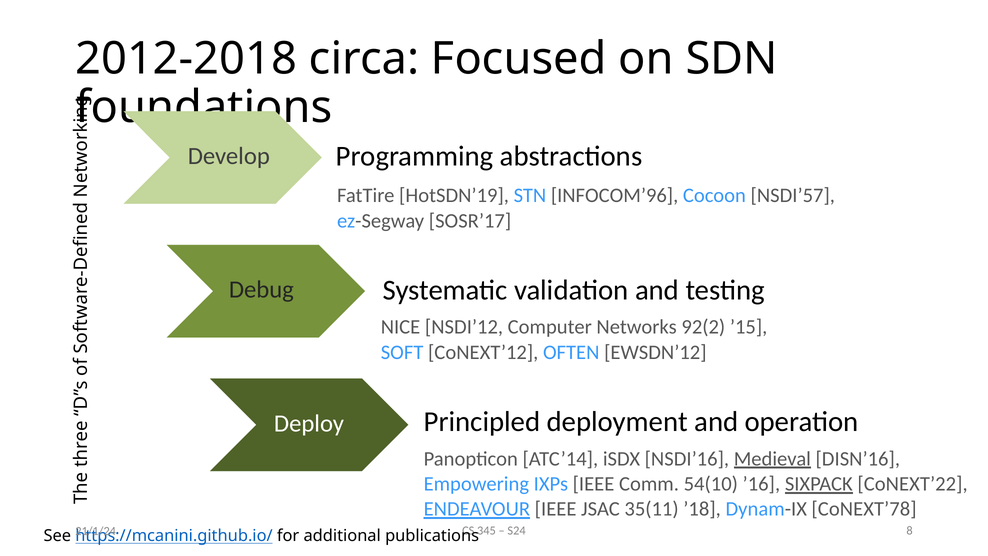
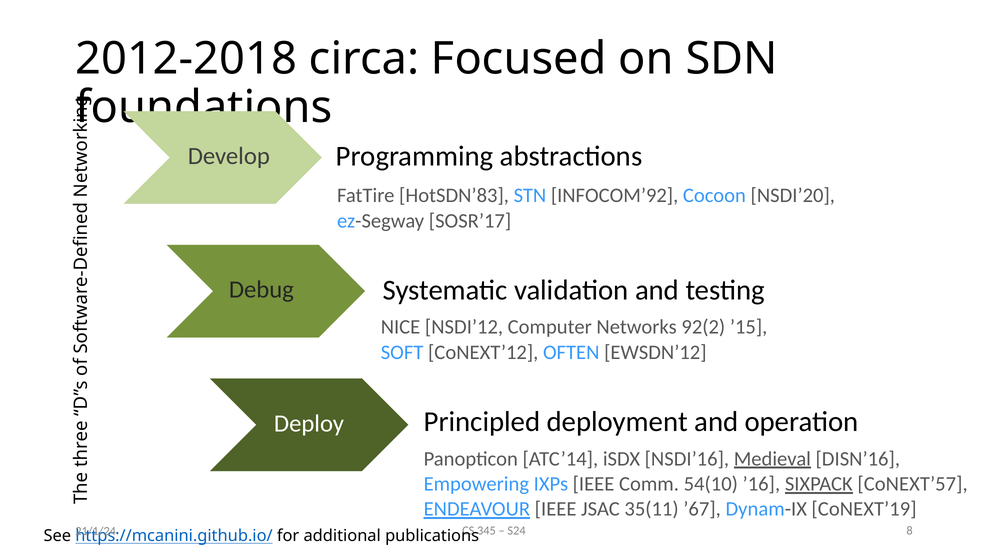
HotSDN’19: HotSDN’19 -> HotSDN’83 (454, 195)
INFOCOM’96: INFOCOM’96 -> INFOCOM’92 (615, 195)
NSDI’57: NSDI’57 -> NSDI’20 (793, 195)
CoNEXT’22: CoNEXT’22 -> CoNEXT’57 (913, 484)
’18: ’18 -> ’67 (702, 509)
CoNEXT’78: CoNEXT’78 -> CoNEXT’19 (864, 509)
